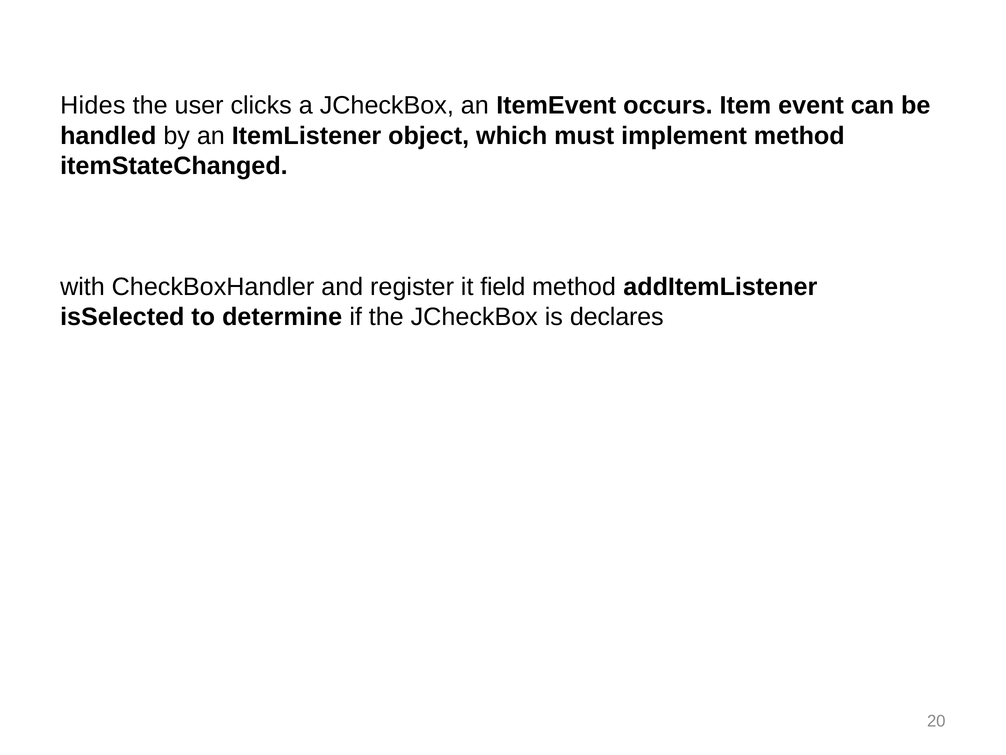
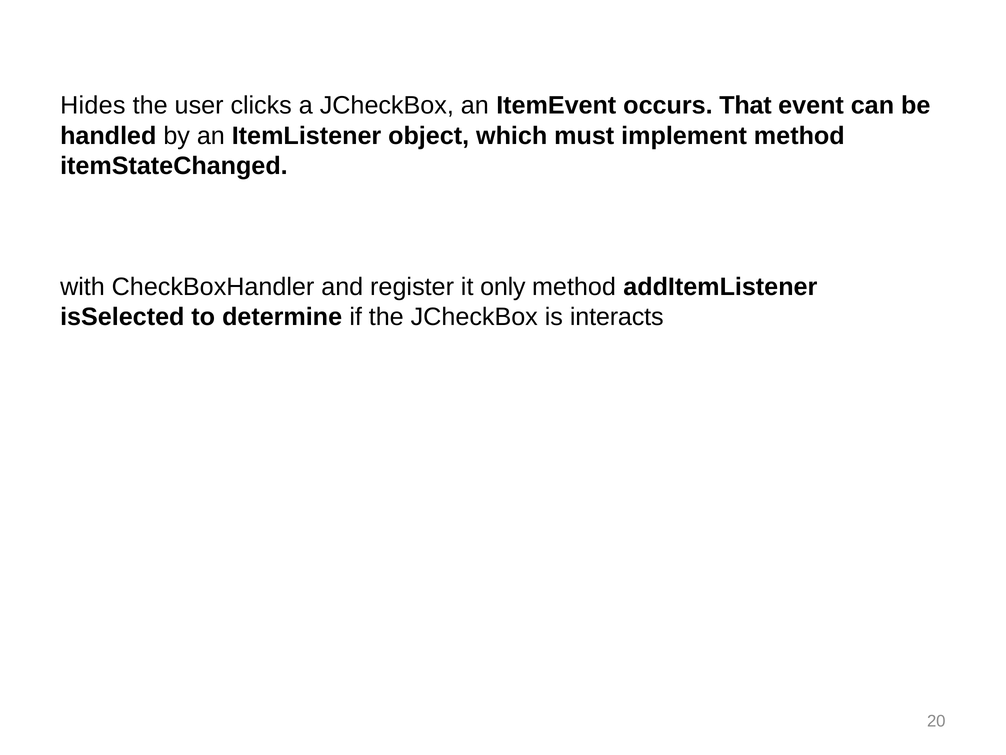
Item: Item -> That (746, 106)
field: field -> only (503, 287)
declares: declares -> interacts (617, 317)
